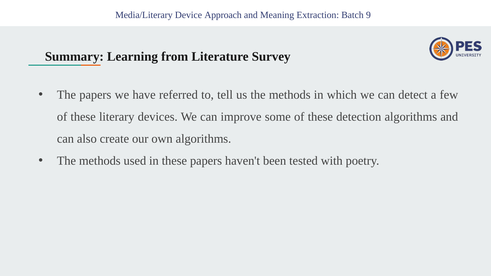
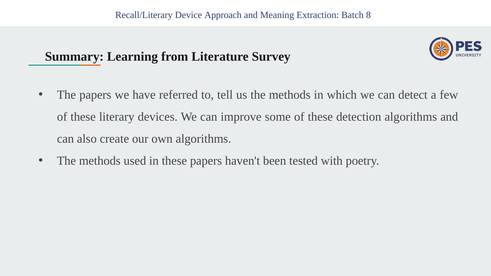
Media/Literary: Media/Literary -> Recall/Literary (144, 15)
9: 9 -> 8 (368, 15)
